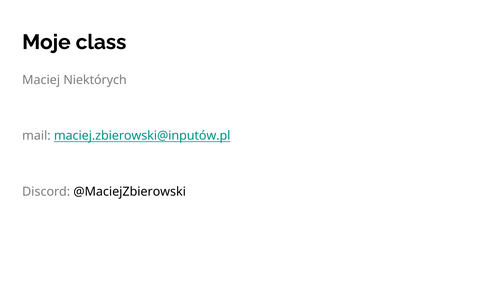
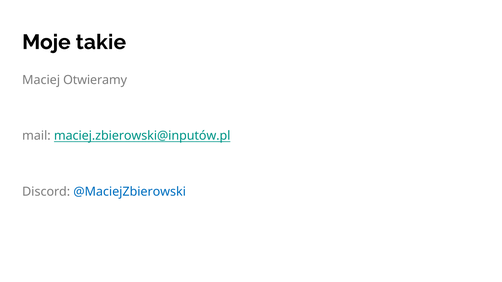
class: class -> takie (101, 42)
Niektórych: Niektórych -> Otwieramy (95, 80)
@MaciejZbierowski colour: black -> blue (130, 192)
